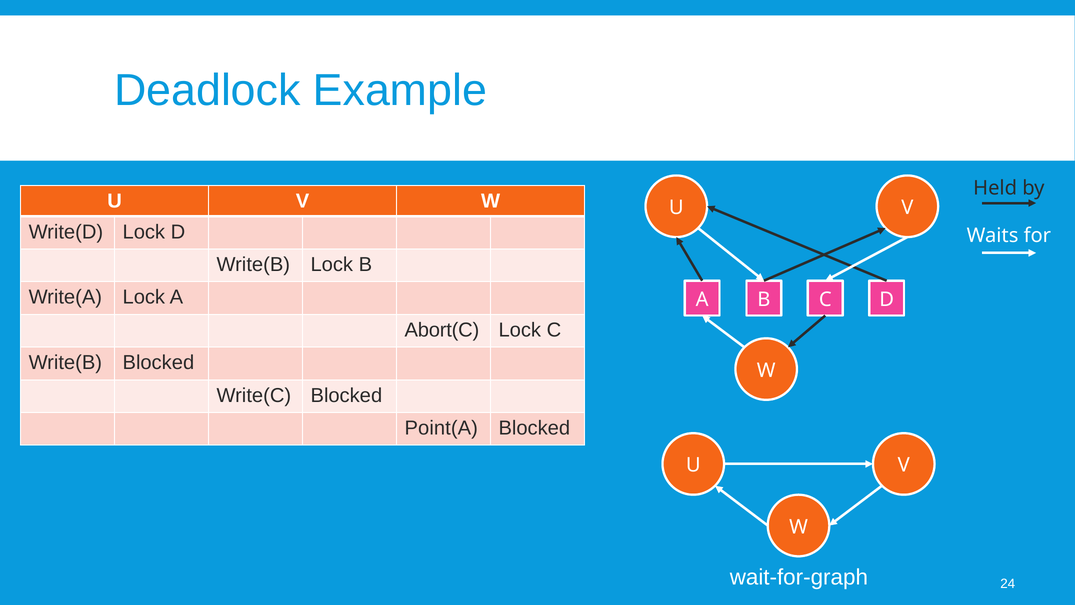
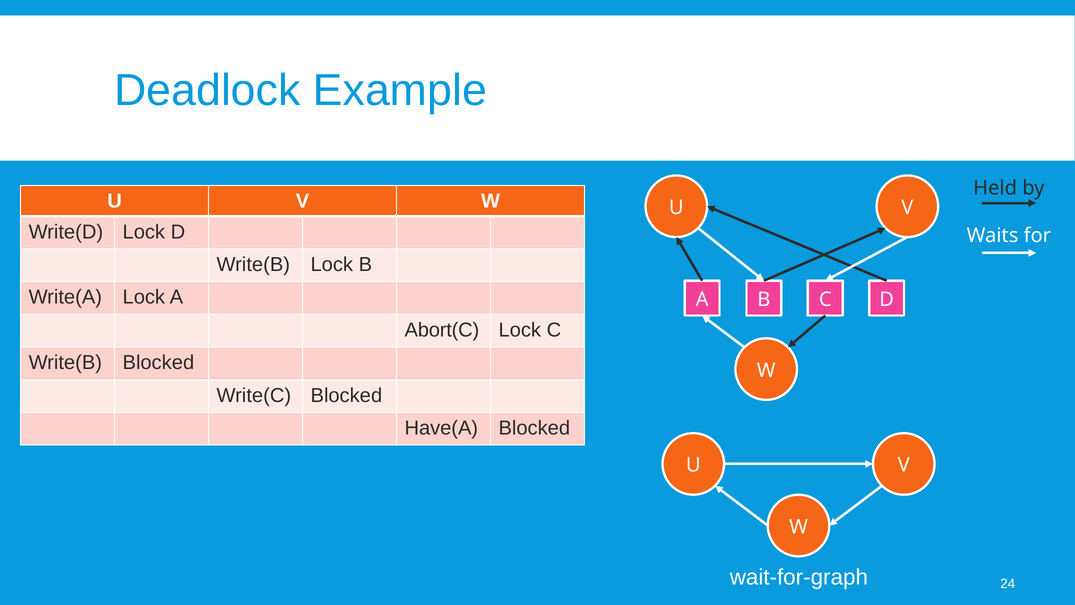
Point(A: Point(A -> Have(A (441, 428)
